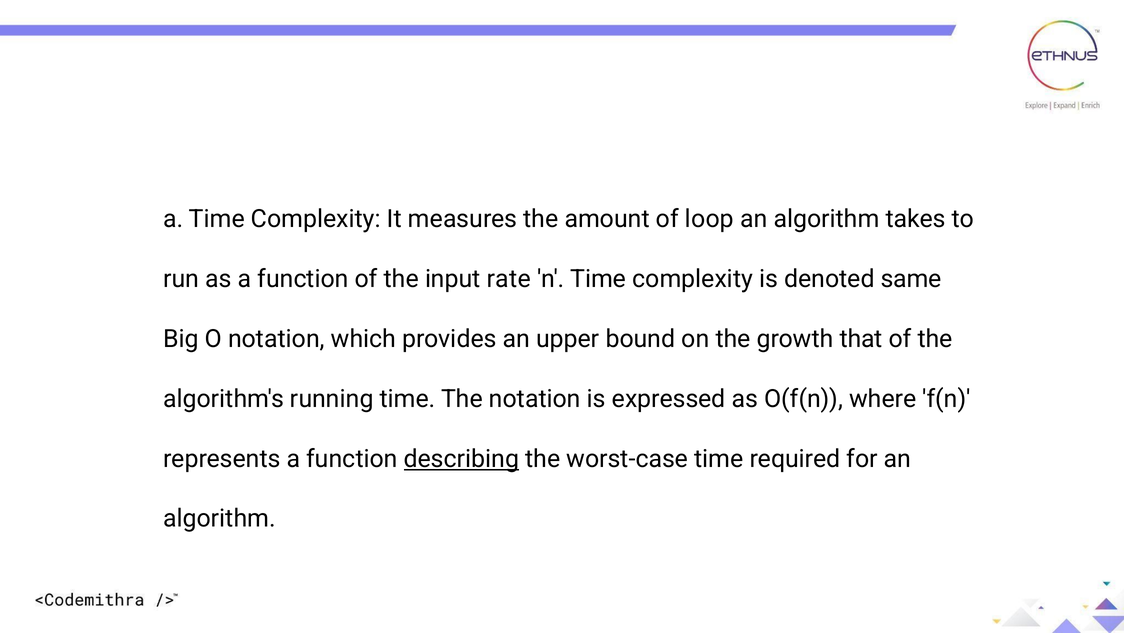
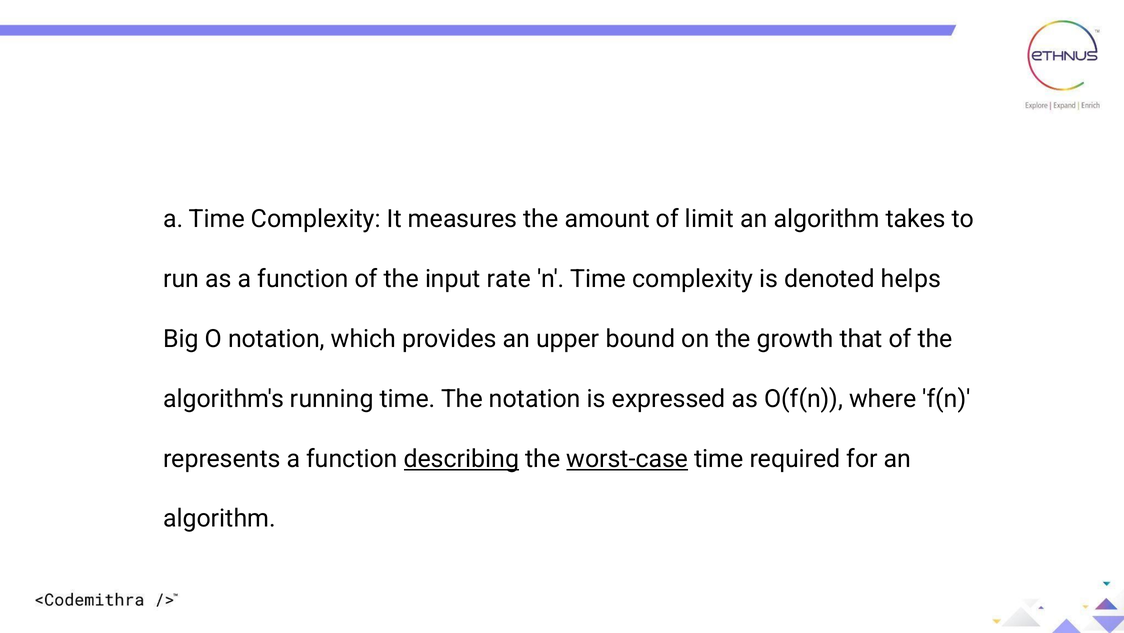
loop: loop -> limit (709, 219)
same: same -> helps (911, 279)
worst-case underline: none -> present (627, 458)
